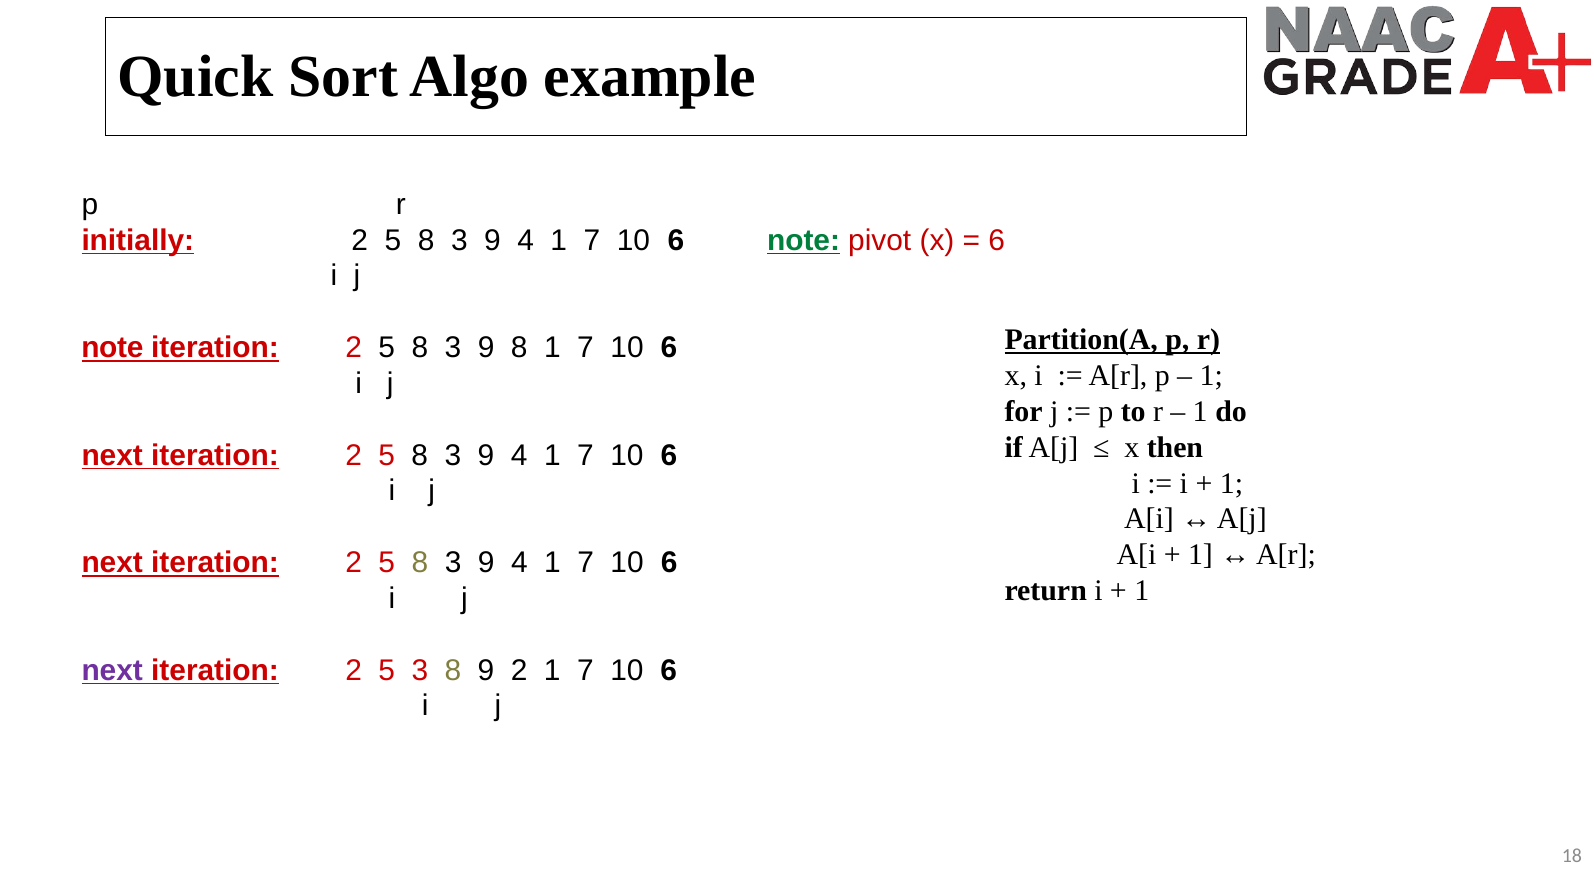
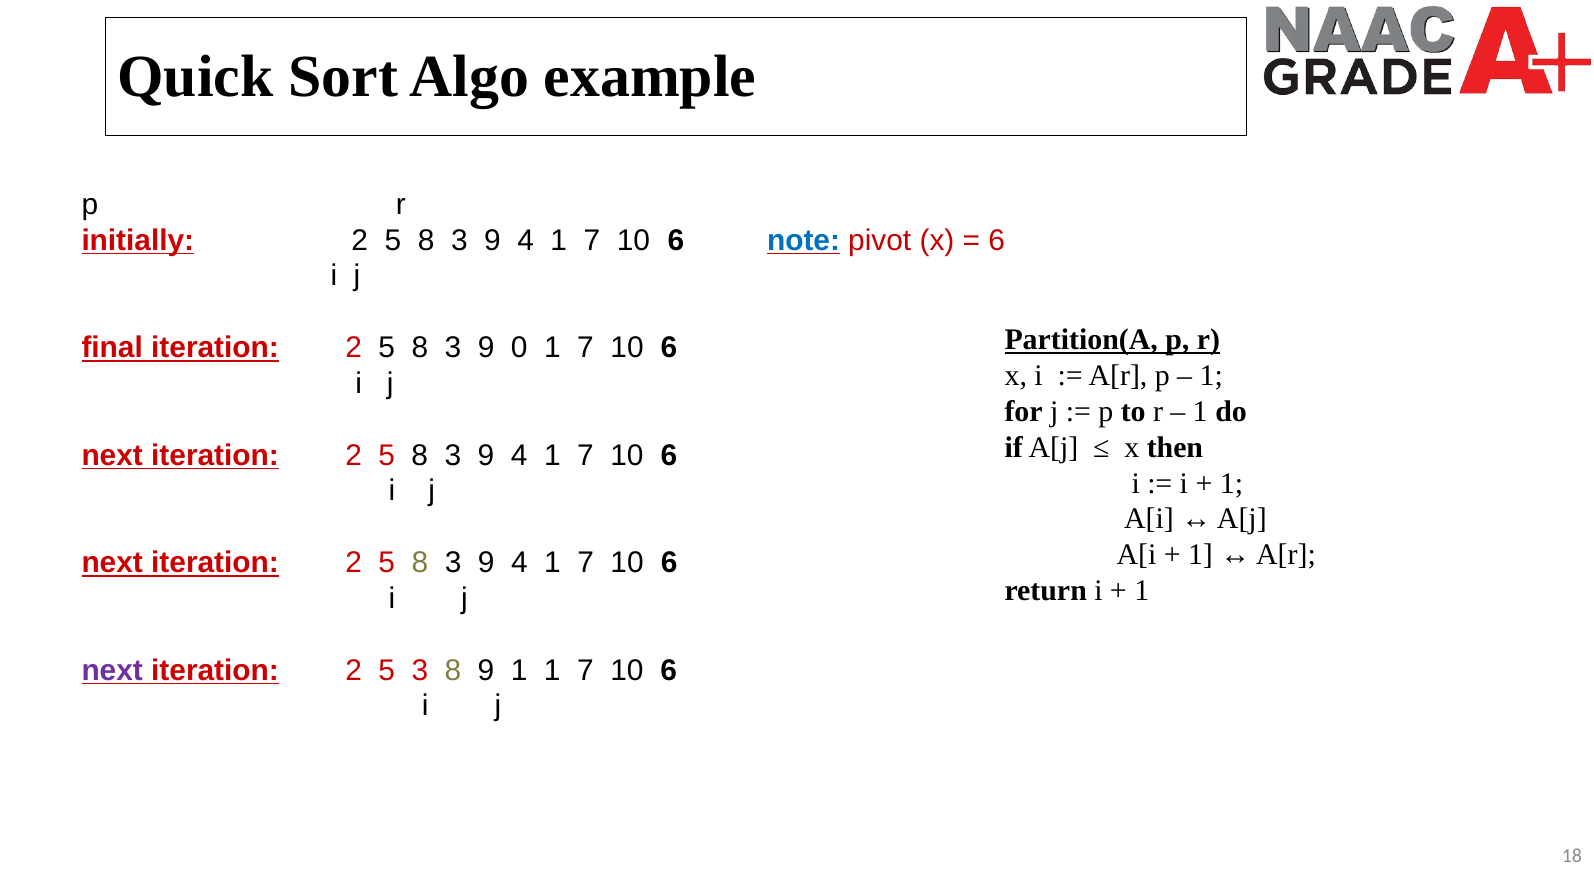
note colour: green -> blue (804, 240)
note: note -> final (112, 348)
9 8: 8 -> 0 (519, 348)
9 2: 2 -> 1 (519, 671)
